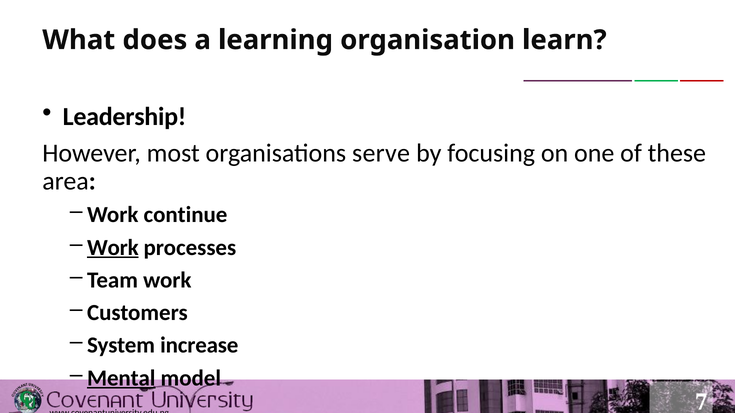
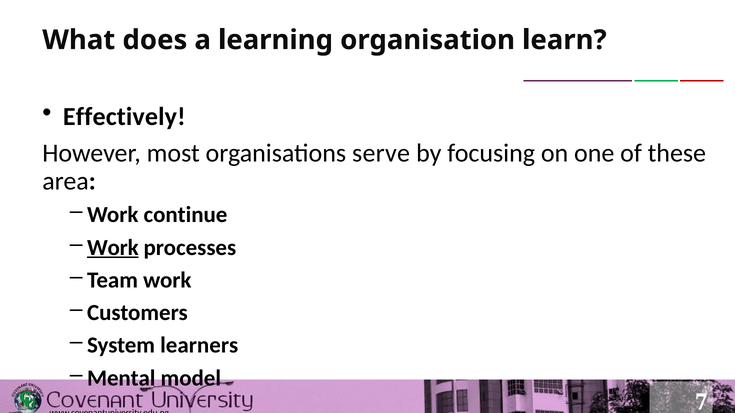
Leadership: Leadership -> Effectively (124, 117)
increase: increase -> learners (199, 346)
Mental underline: present -> none (121, 378)
